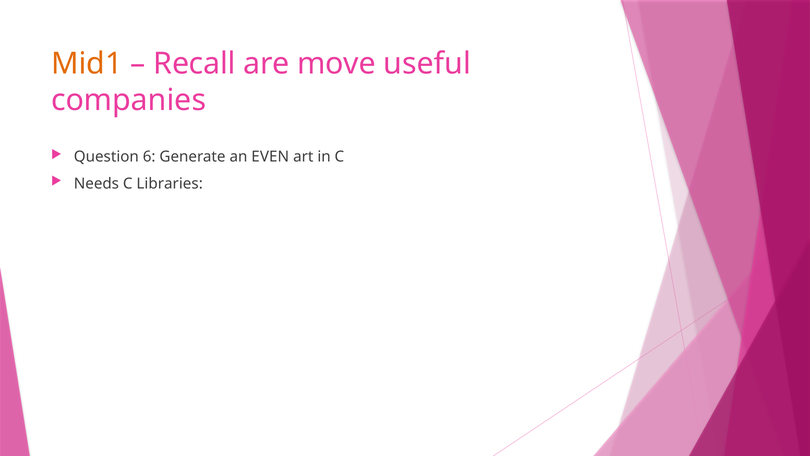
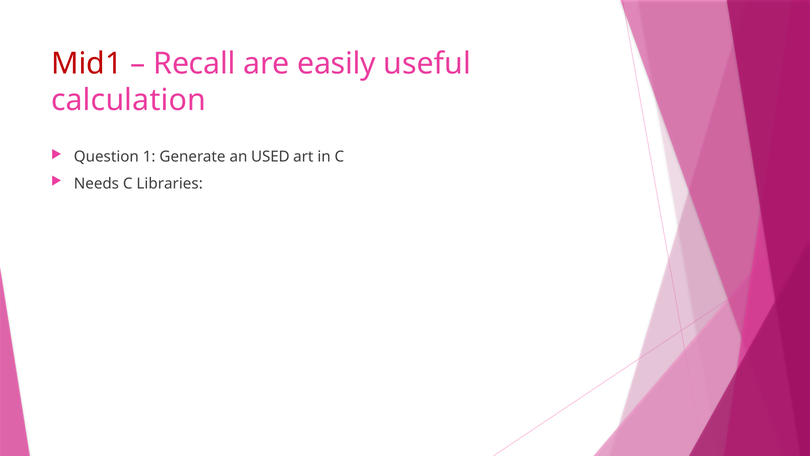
Mid1 colour: orange -> red (87, 64)
move: move -> easily (336, 64)
companies: companies -> calculation (128, 100)
6: 6 -> 1 (149, 157)
EVEN: EVEN -> USED (270, 157)
